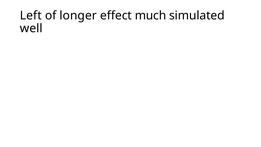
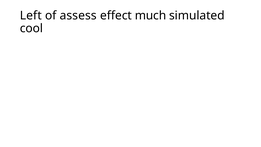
longer: longer -> assess (78, 15)
well: well -> cool (31, 28)
